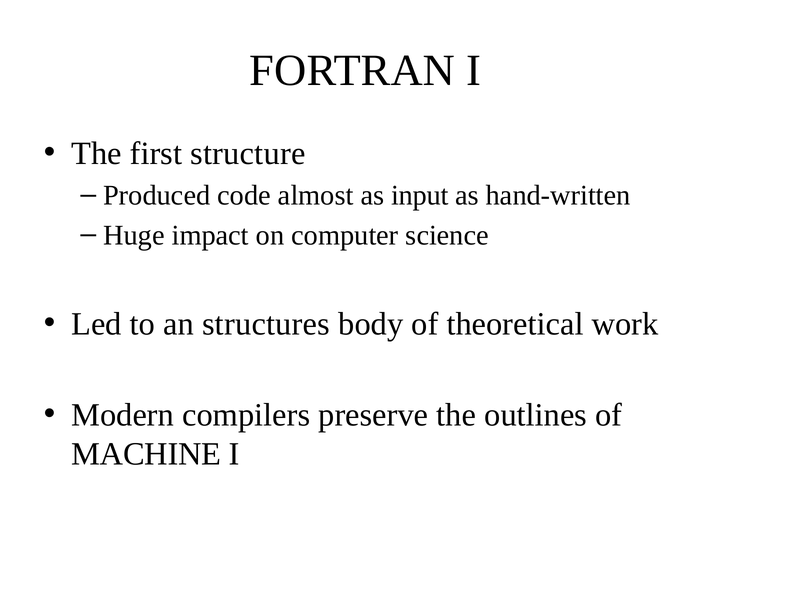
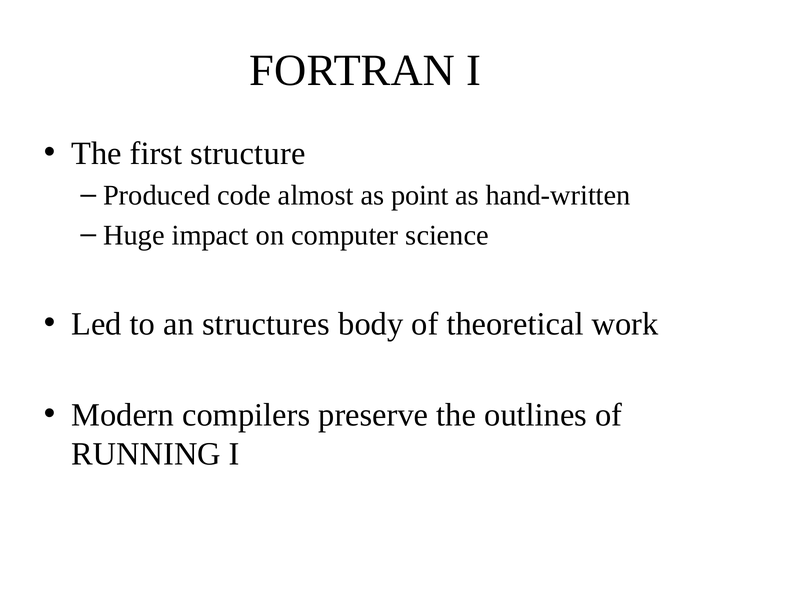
input: input -> point (420, 195)
MACHINE: MACHINE -> RUNNING (146, 454)
